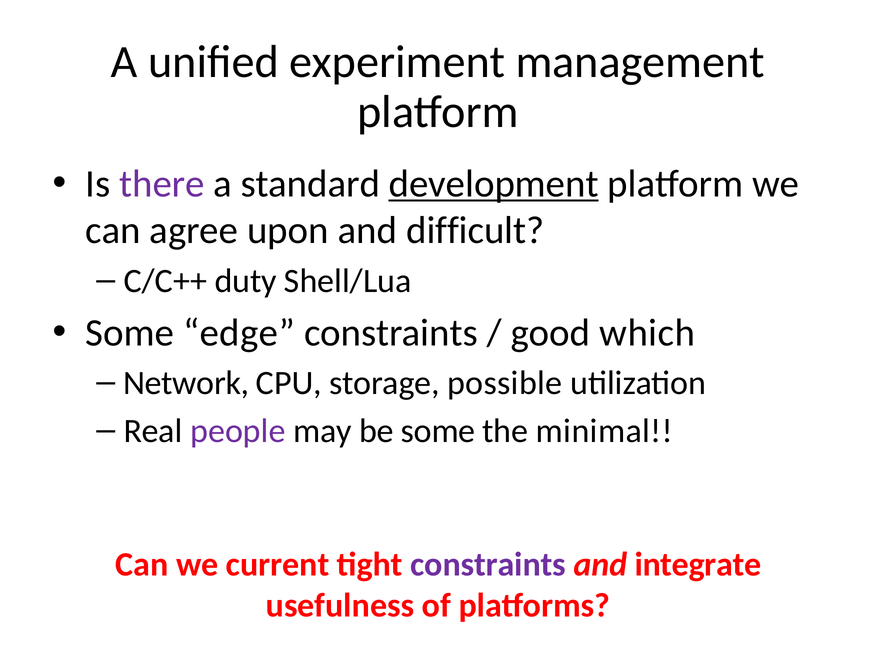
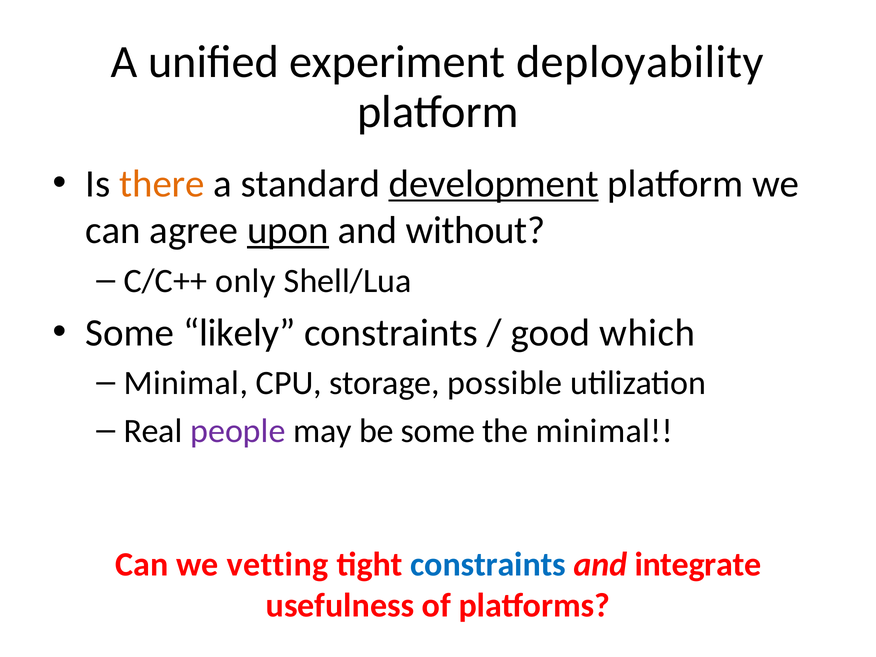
management: management -> deployability (640, 62)
there colour: purple -> orange (162, 184)
upon underline: none -> present (288, 230)
difficult: difficult -> without (475, 230)
duty: duty -> only (245, 281)
edge: edge -> likely (239, 333)
Network: Network -> Minimal (186, 383)
current: current -> vetting (277, 564)
constraints colour: purple -> blue (488, 564)
